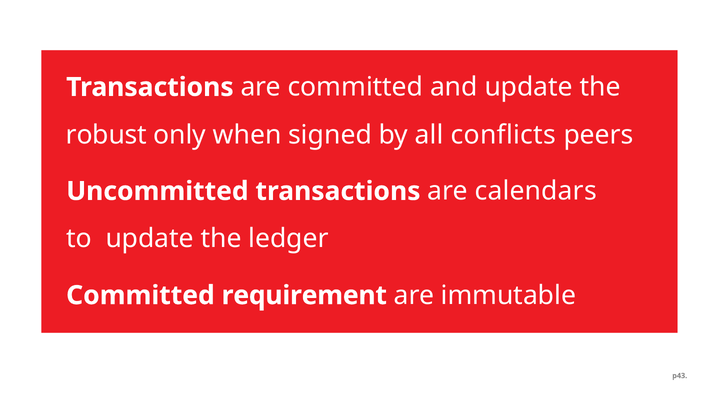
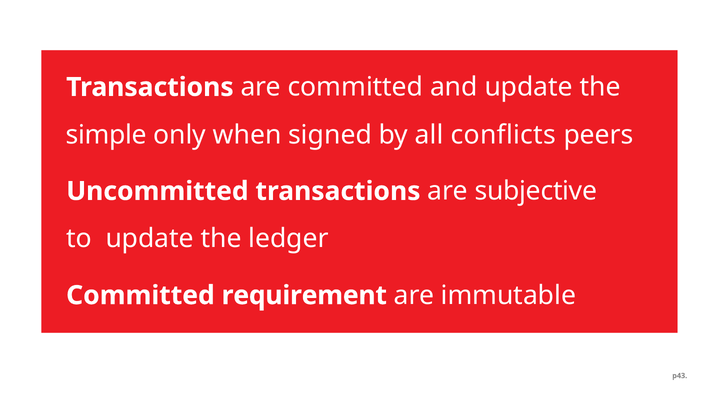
robust: robust -> simple (106, 135)
calendars: calendars -> subjective (536, 191)
